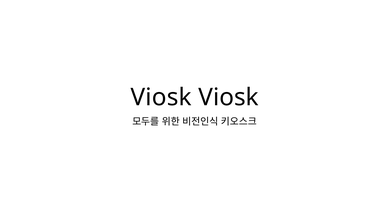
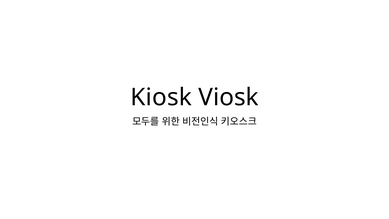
Viosk: Viosk -> Kiosk (161, 97)
